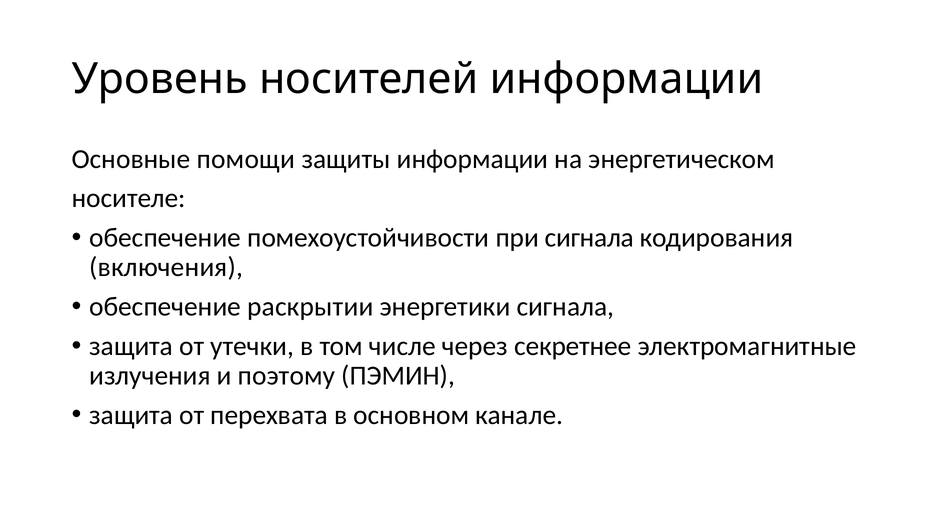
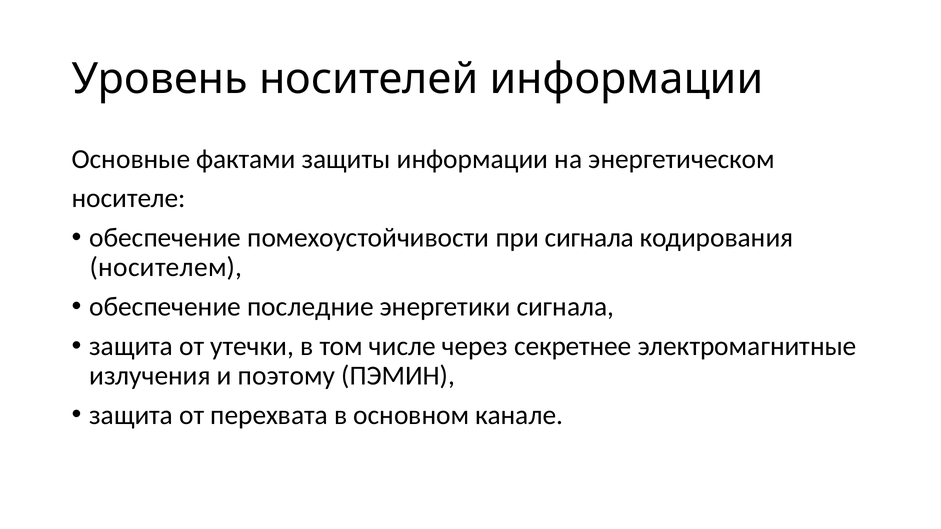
помощи: помощи -> фактами (246, 159)
включения: включения -> носителем (166, 267)
раскрытии: раскрытии -> последние (310, 307)
